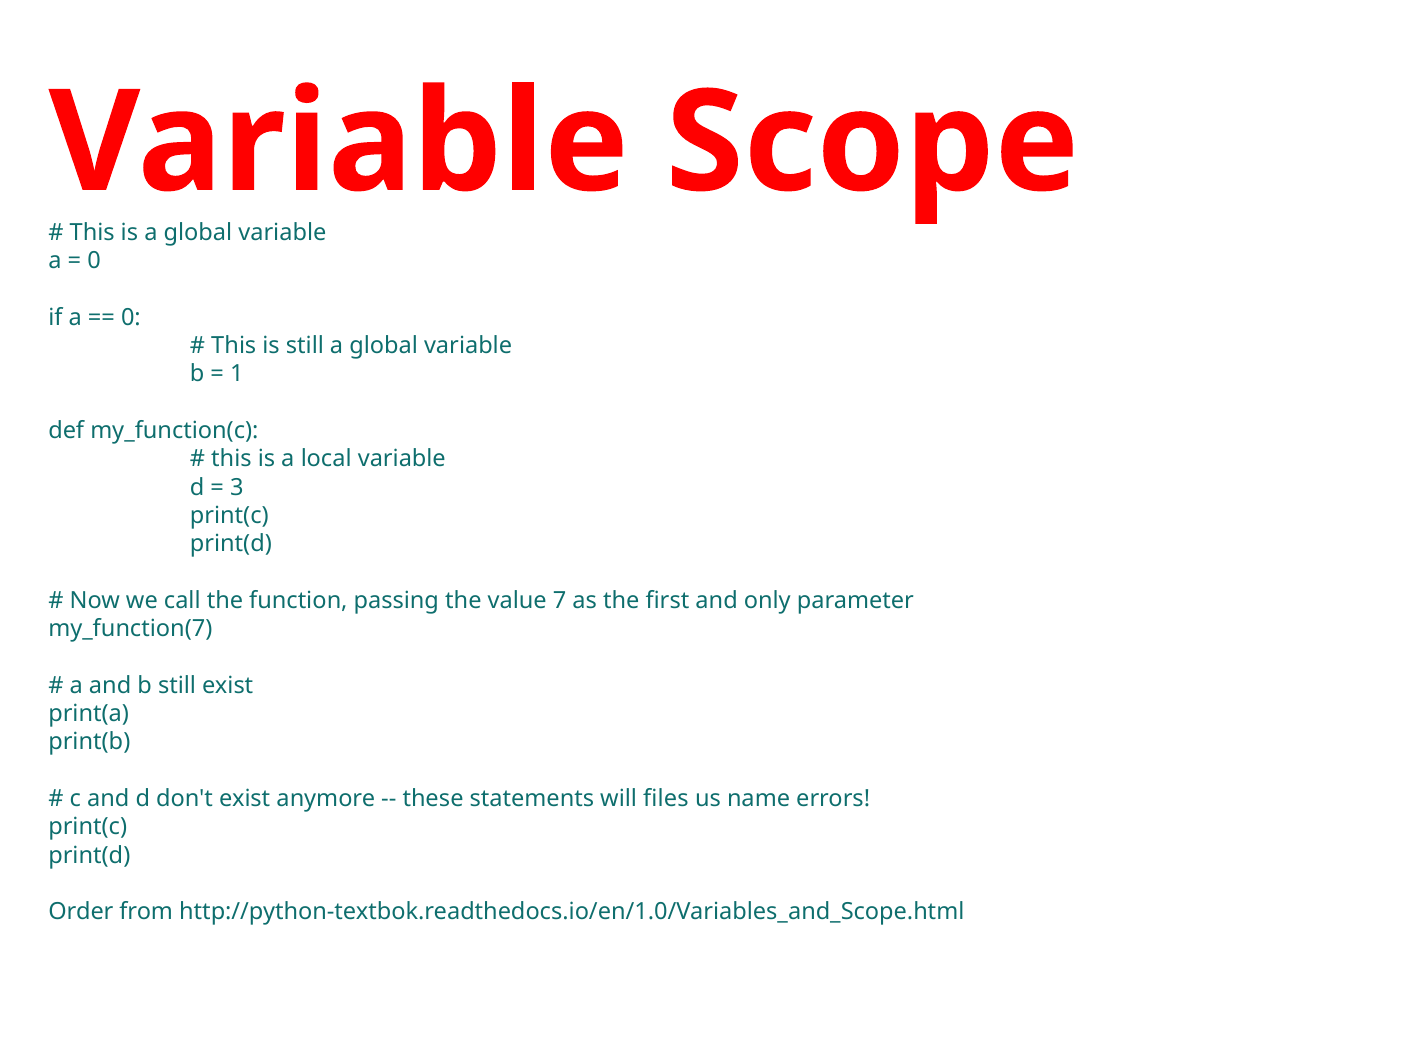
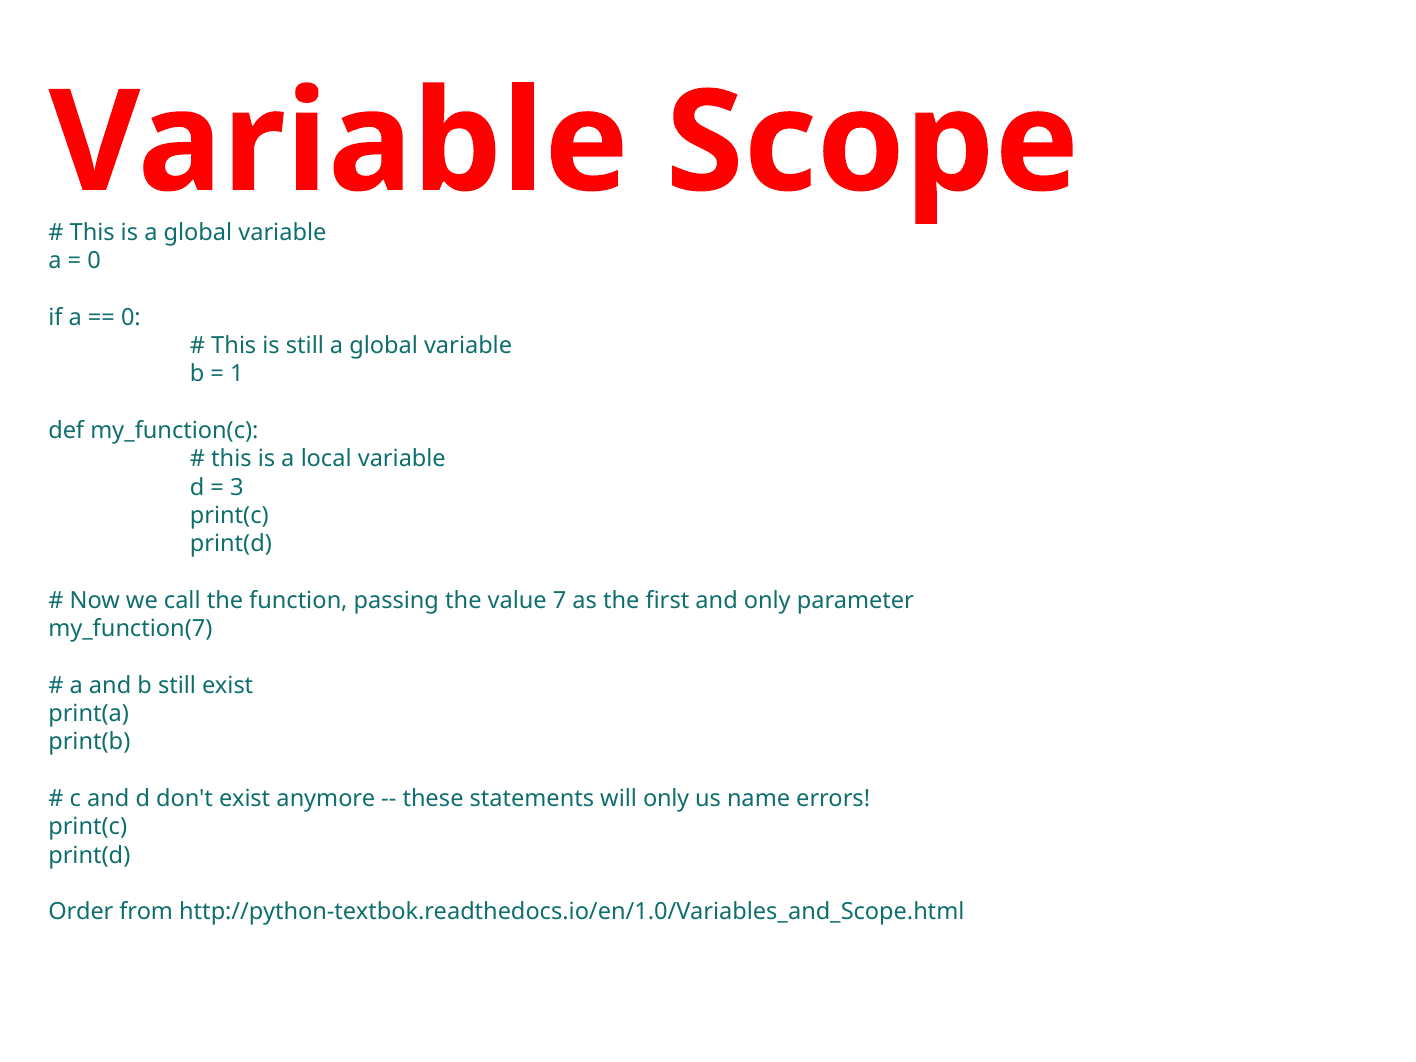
will files: files -> only (666, 799)
